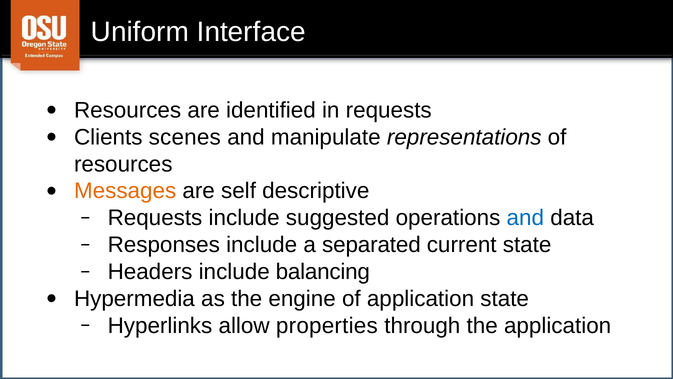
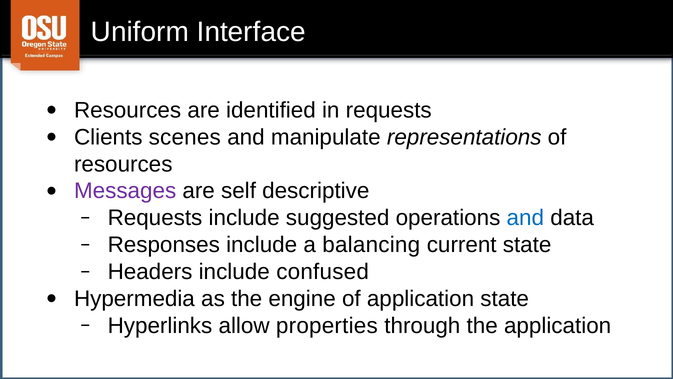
Messages colour: orange -> purple (125, 191)
separated: separated -> balancing (371, 245)
balancing: balancing -> confused (323, 272)
